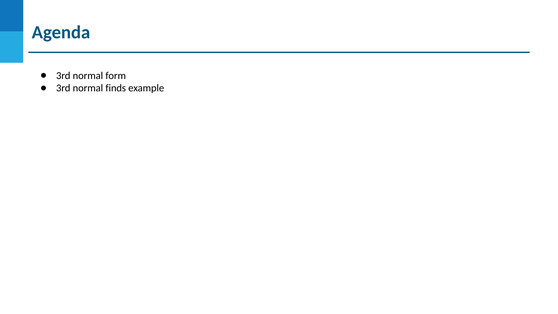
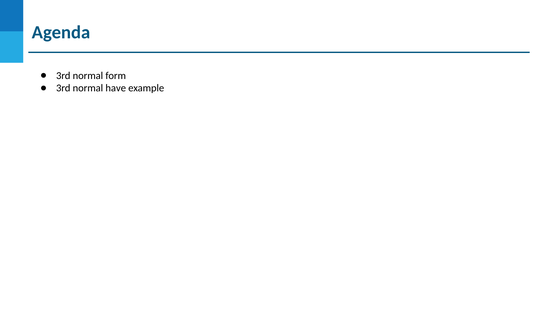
finds: finds -> have (116, 88)
